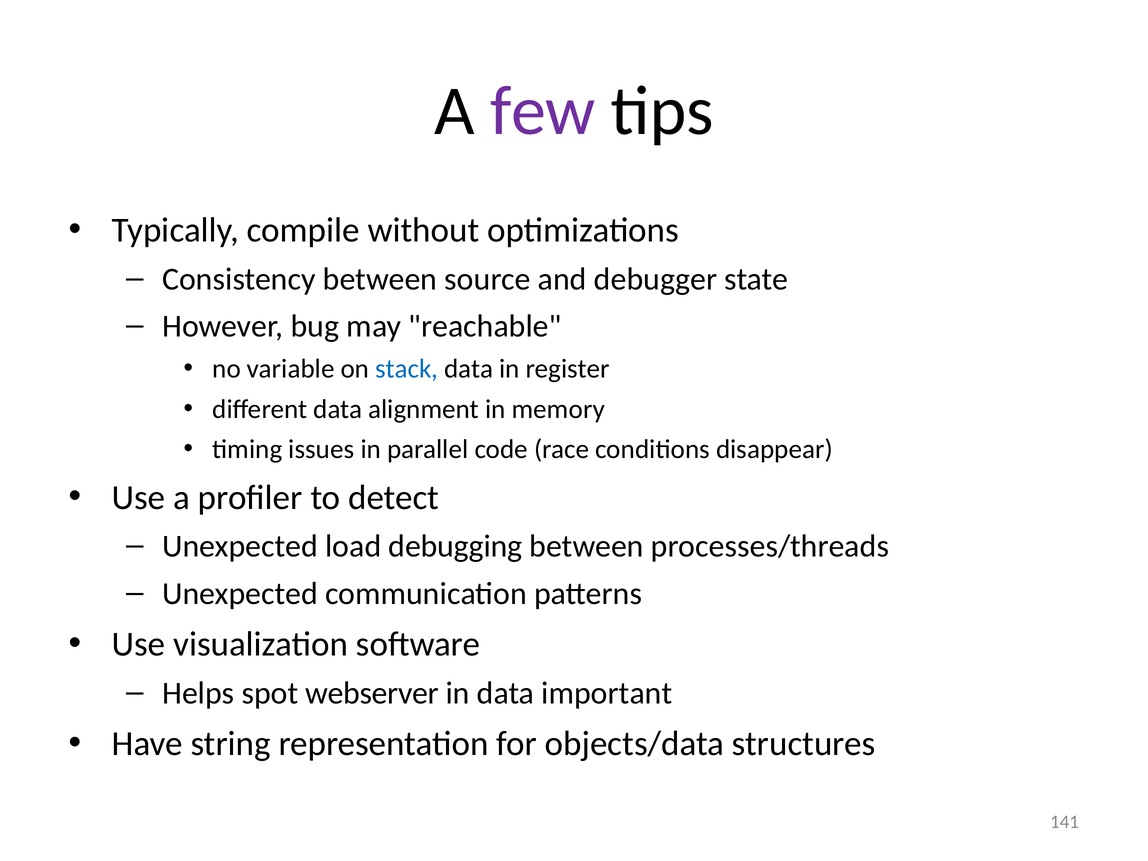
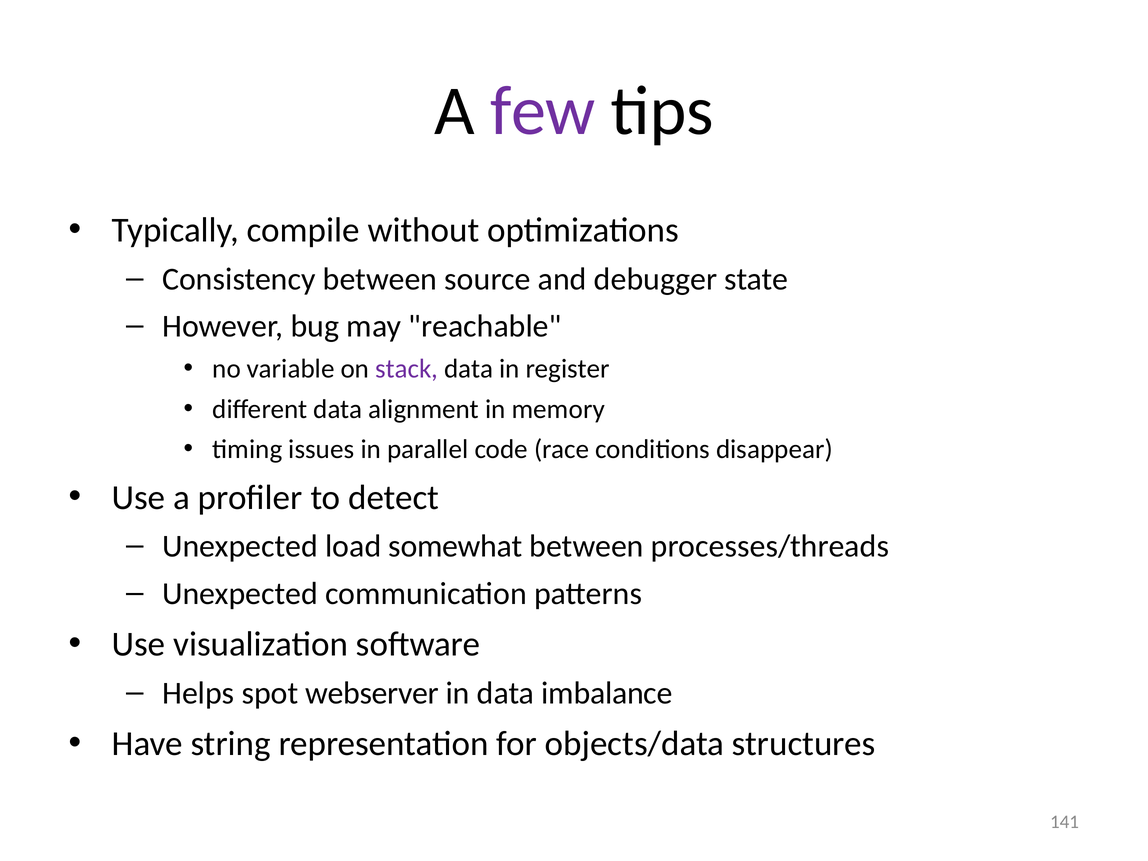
stack colour: blue -> purple (407, 369)
debugging: debugging -> somewhat (455, 546)
important: important -> imbalance (607, 693)
